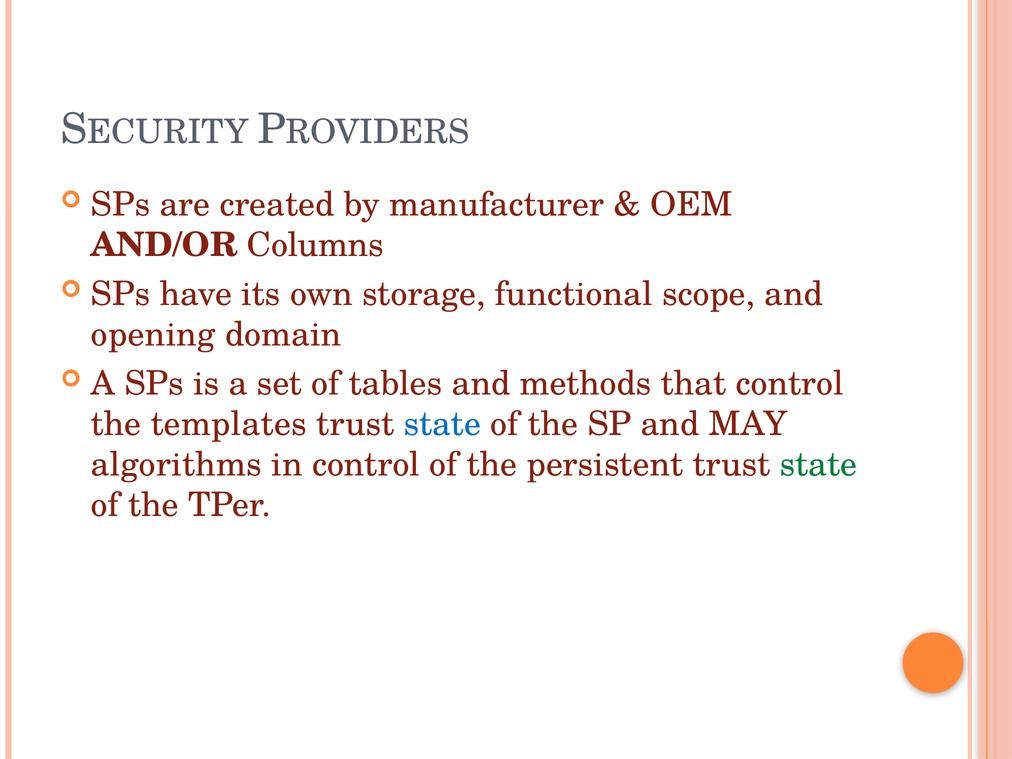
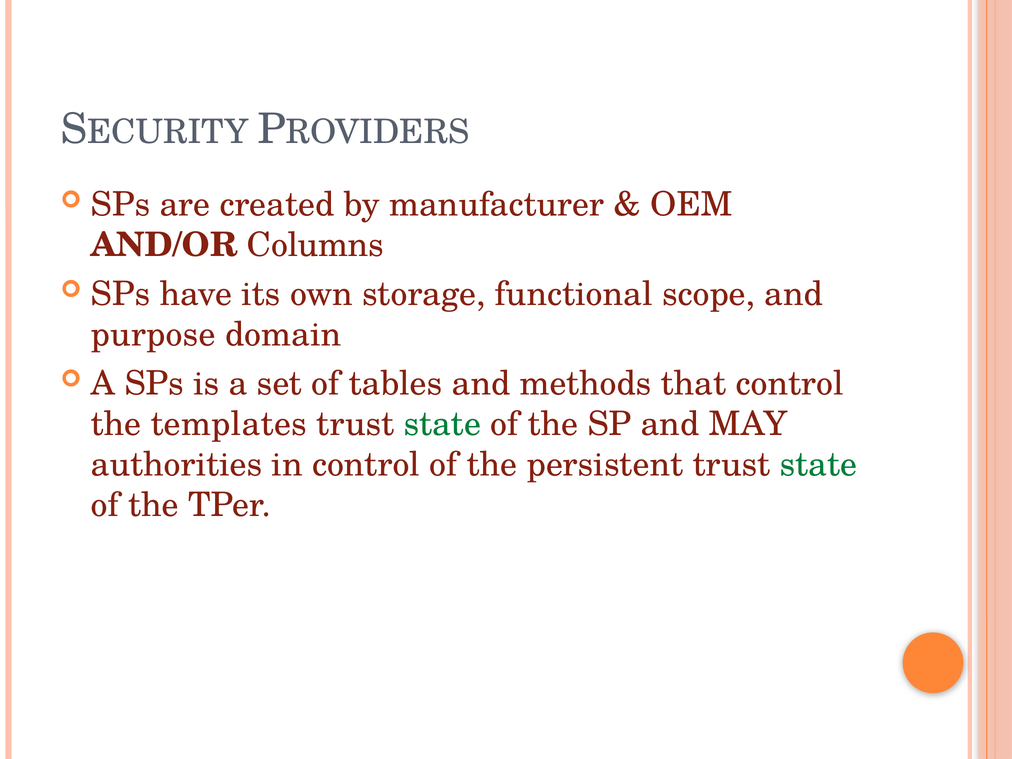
opening: opening -> purpose (153, 335)
state colour: blue -> green (442, 424)
algorithms: algorithms -> authorities (177, 464)
